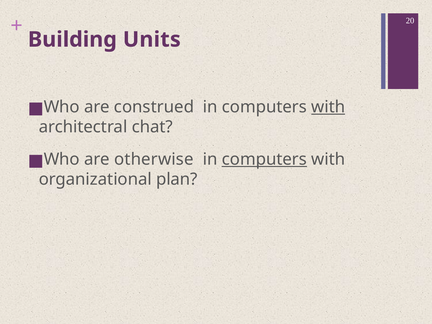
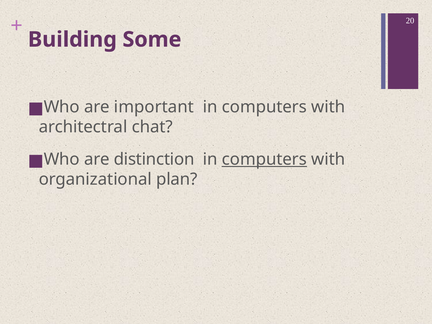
Units: Units -> Some (152, 40)
construed: construed -> important (154, 107)
with underline: present -> none (328, 107)
otherwise: otherwise -> distinction (154, 159)
